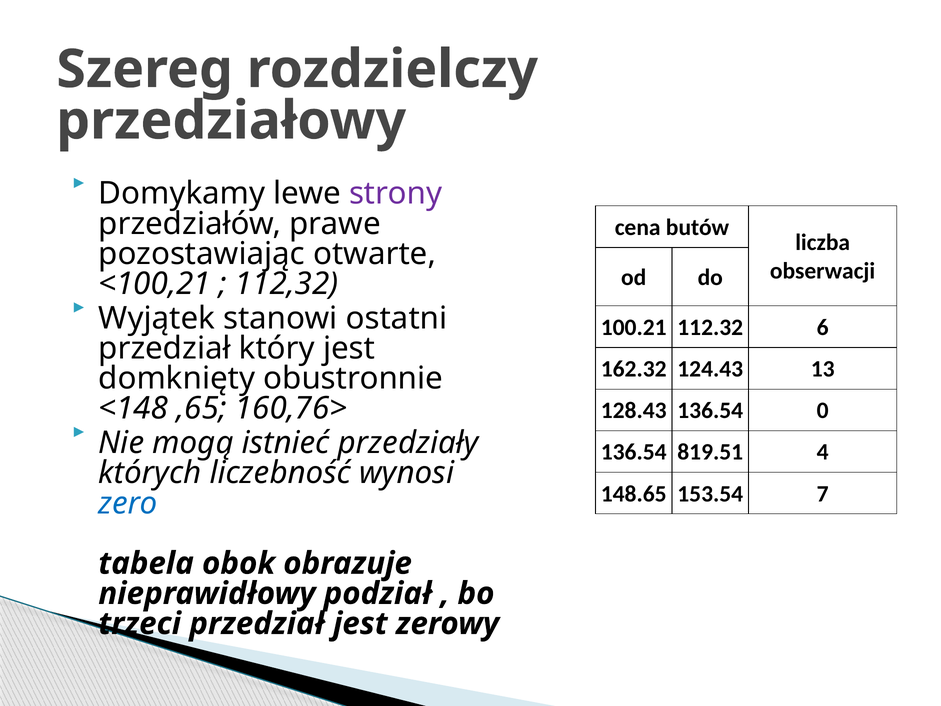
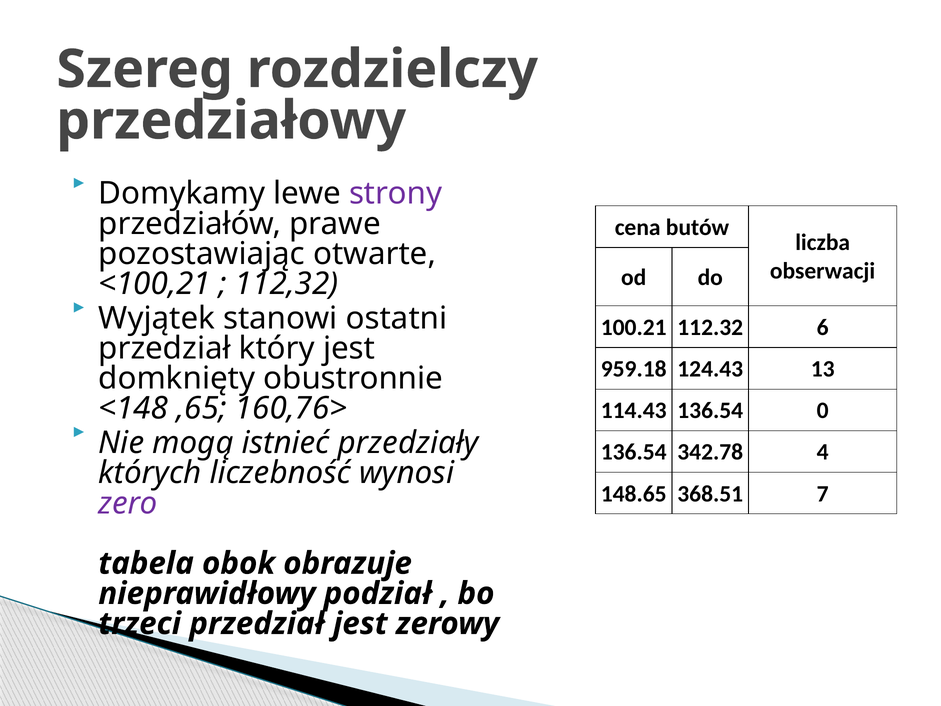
162.32: 162.32 -> 959.18 (634, 369)
128.43: 128.43 -> 114.43 (634, 410)
819.51: 819.51 -> 342.78 (710, 452)
153.54: 153.54 -> 368.51 (710, 494)
zero colour: blue -> purple (128, 503)
